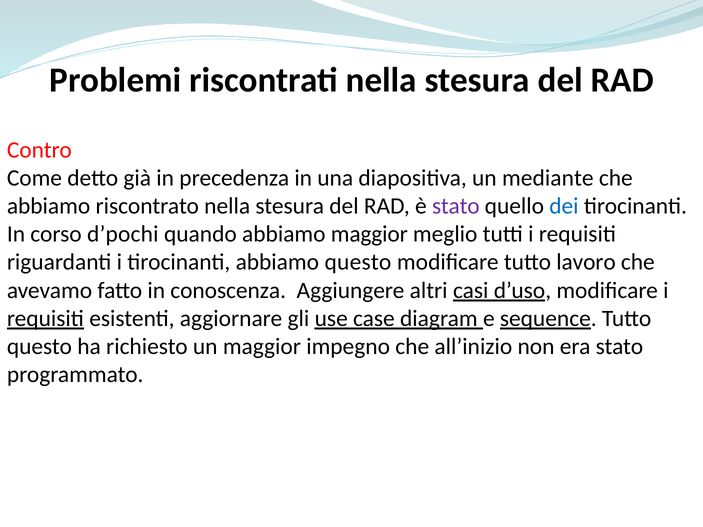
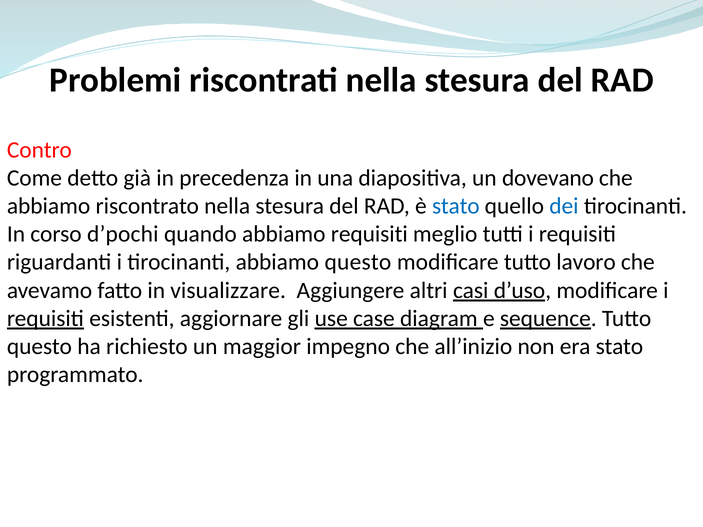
mediante: mediante -> dovevano (548, 178)
stato colour: purple -> blue (456, 206)
abbiamo maggior: maggior -> requisiti (369, 234)
conoscenza: conoscenza -> visualizzare (228, 290)
